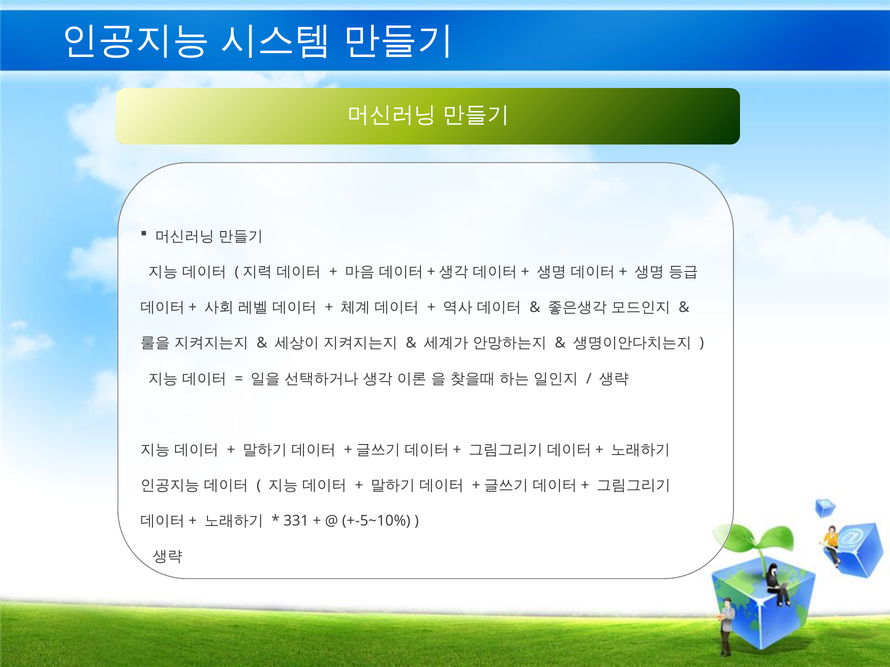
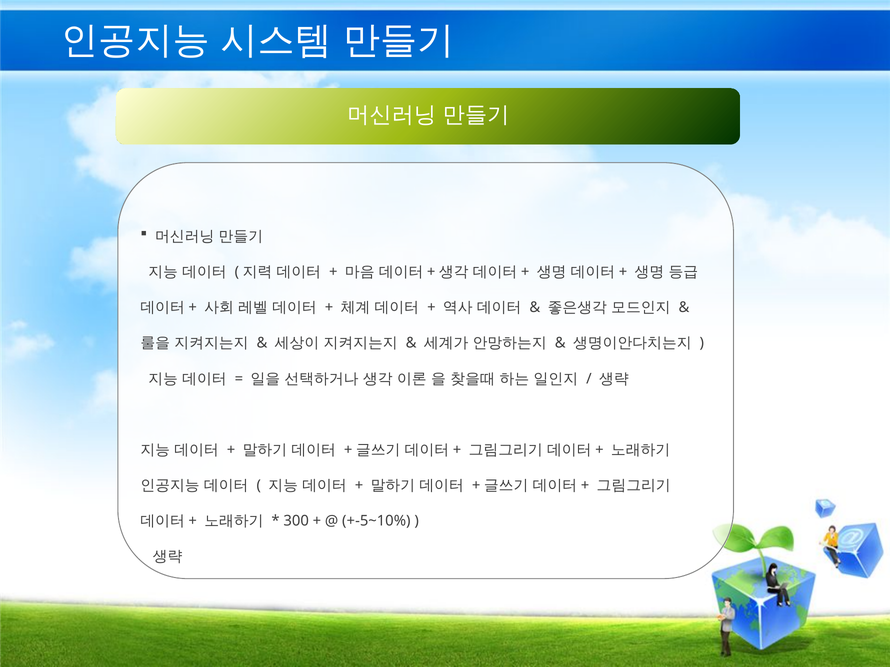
331: 331 -> 300 (296, 521)
